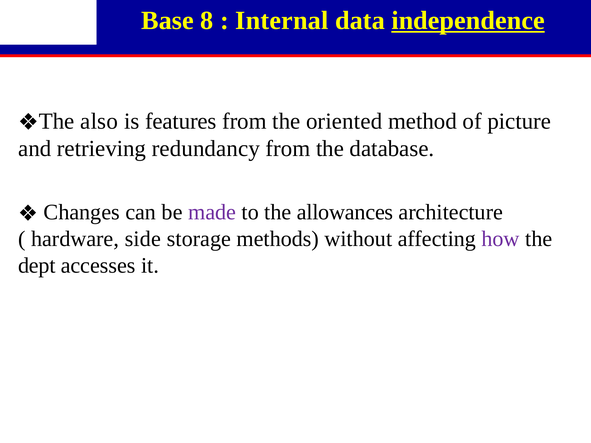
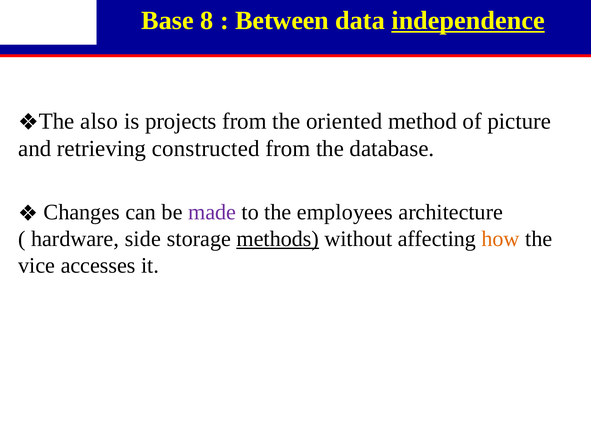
Internal: Internal -> Between (282, 21)
features: features -> projects (181, 121)
redundancy: redundancy -> constructed (206, 149)
allowances: allowances -> employees (345, 212)
methods underline: none -> present (278, 239)
how colour: purple -> orange (501, 239)
dept: dept -> vice (37, 266)
